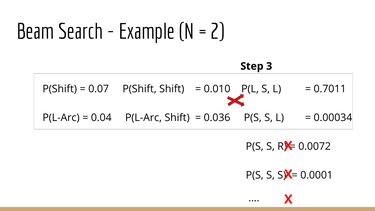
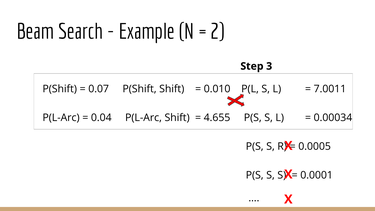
0.7011: 0.7011 -> 7.0011 (330, 89)
0.036: 0.036 -> 4.655 (217, 118)
0.0072: 0.0072 -> 0.0005 (315, 146)
